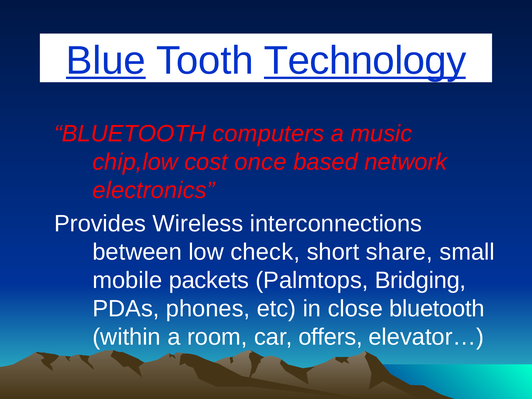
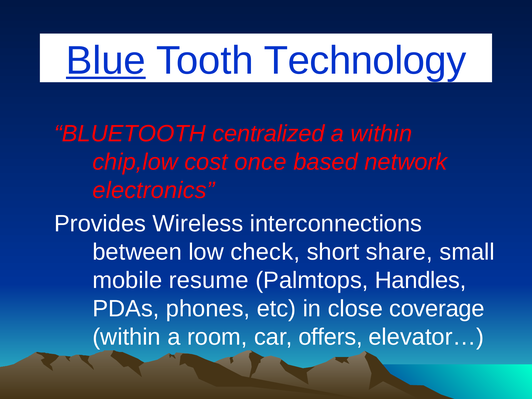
Technology underline: present -> none (365, 61)
computers: computers -> centralized (269, 134)
a music: music -> within (381, 134)
packets: packets -> resume (209, 280)
Bridging: Bridging -> Handles (420, 280)
close bluetooth: bluetooth -> coverage (437, 309)
